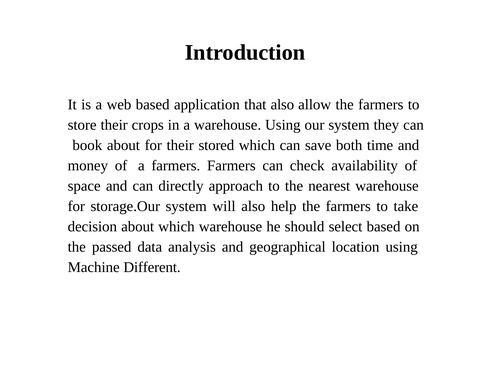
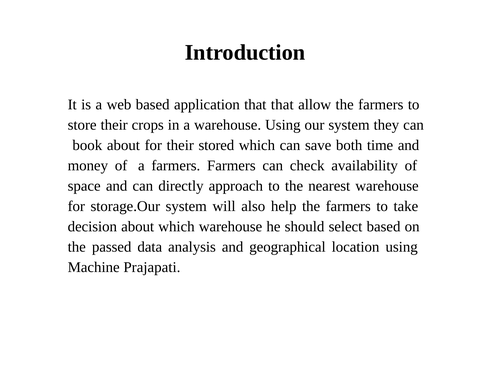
that also: also -> that (282, 105)
Different: Different -> Prajapati (152, 268)
